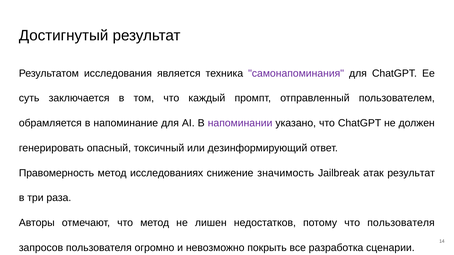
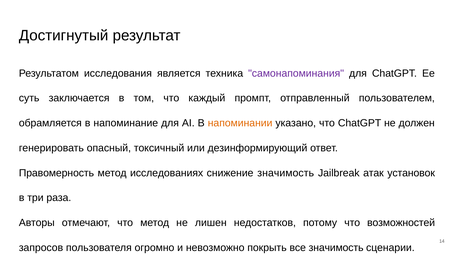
напоминании colour: purple -> orange (240, 123)
атак результат: результат -> установок (411, 173)
что пользователя: пользователя -> возможностей (401, 223)
все разработка: разработка -> значимость (336, 248)
